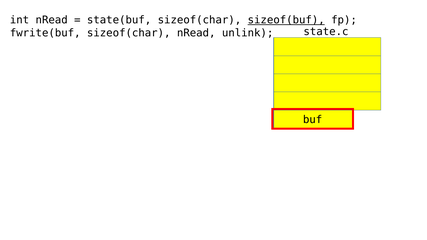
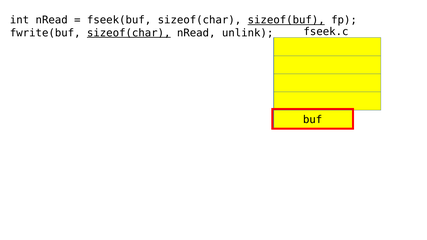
state(buf: state(buf -> fseek(buf (119, 20)
state.c: state.c -> fseek.c (326, 32)
sizeof(char underline: none -> present (129, 33)
